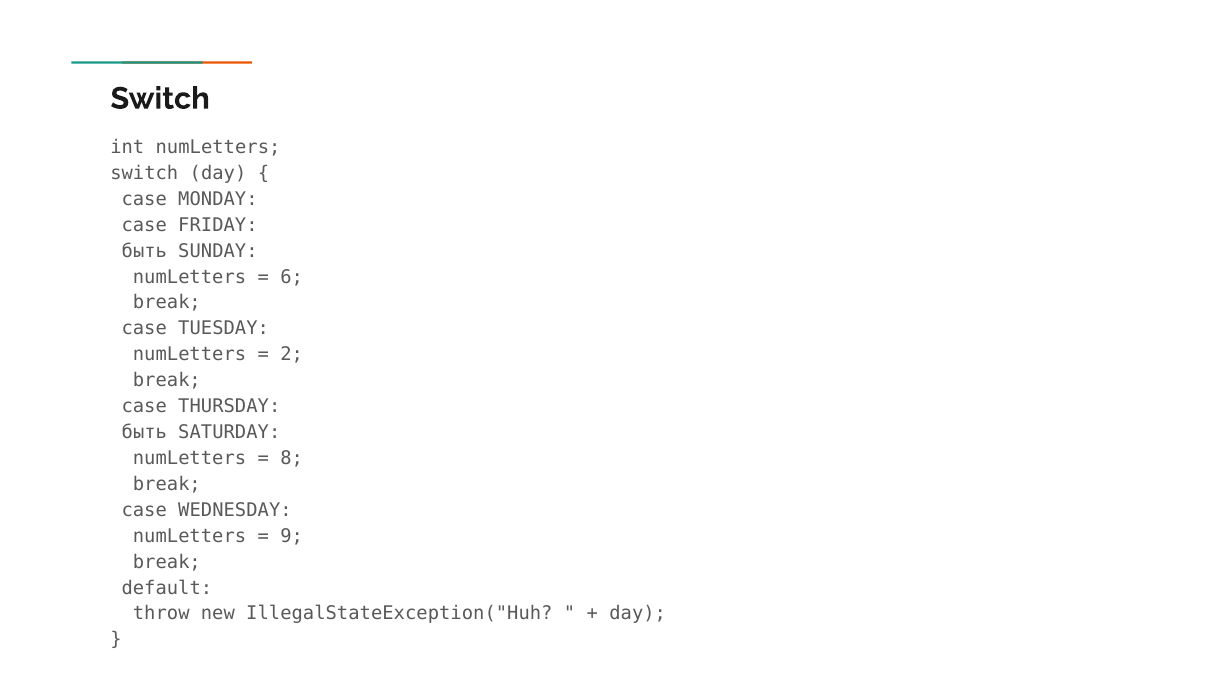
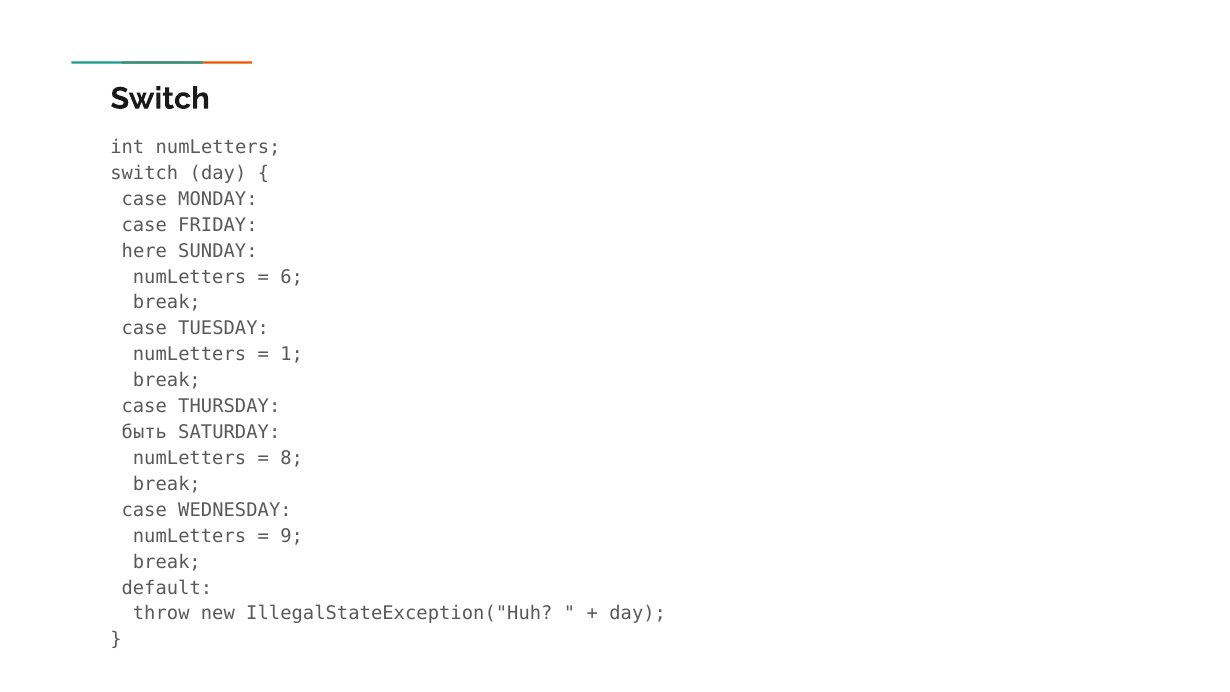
быть: быть -> here (144, 251)
2: 2 -> 1 (292, 355)
